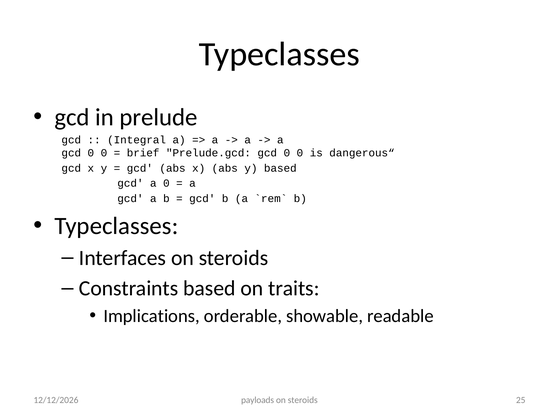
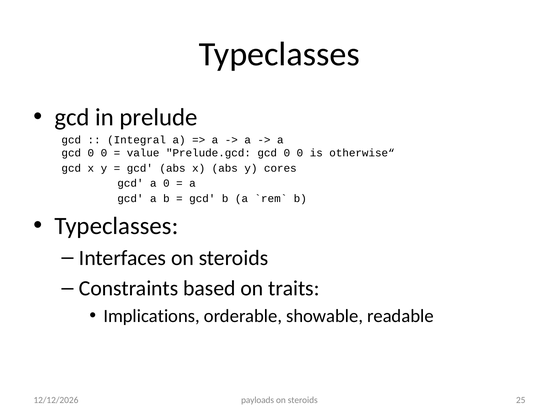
brief: brief -> value (143, 153)
dangerous“: dangerous“ -> otherwise“ (362, 153)
y based: based -> cores (280, 168)
